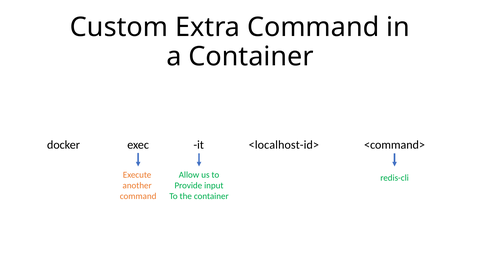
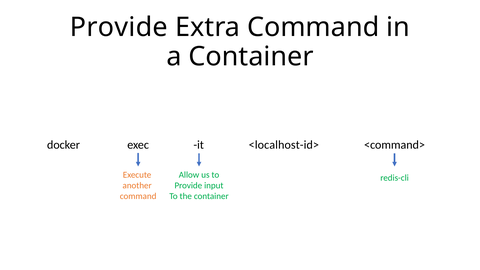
Custom: Custom -> Provide (119, 27)
